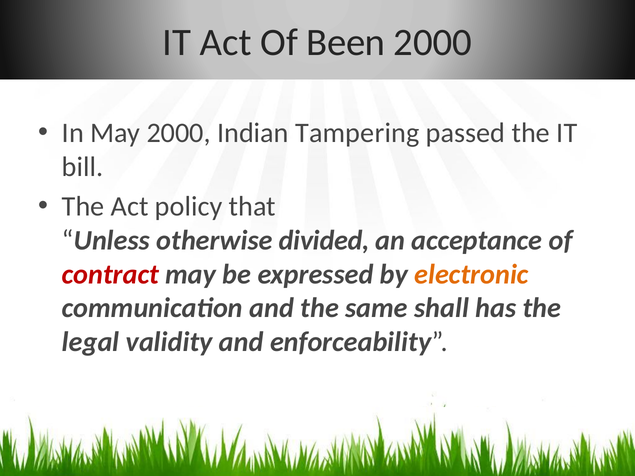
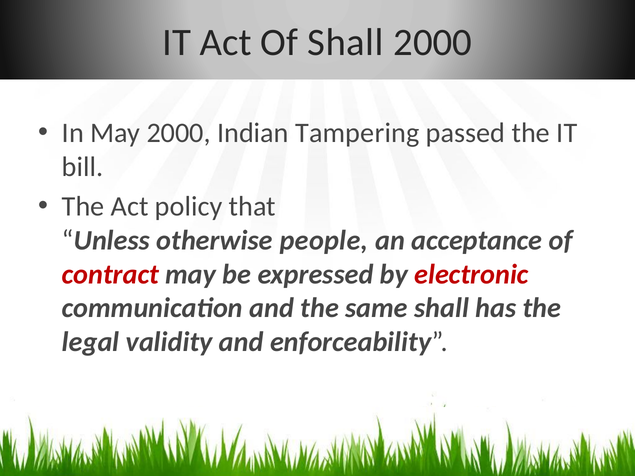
Of Been: Been -> Shall (346, 42)
divided: divided -> people (324, 240)
electronic colour: orange -> red (471, 274)
